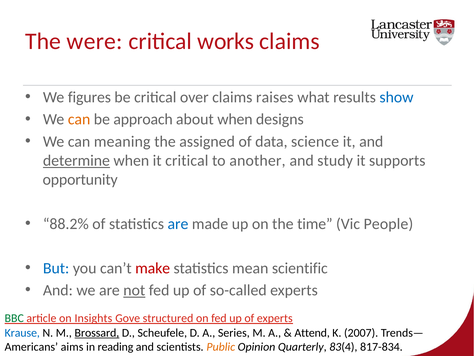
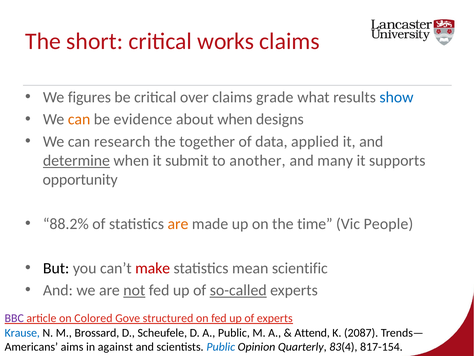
were: were -> short (95, 41)
raises: raises -> grade (275, 97)
approach: approach -> evidence (143, 119)
meaning: meaning -> research (122, 141)
assigned: assigned -> together (207, 141)
science: science -> applied (315, 141)
it critical: critical -> submit (187, 160)
study: study -> many (335, 160)
are colour: blue -> orange (178, 224)
But colour: blue -> black (56, 268)
so-called underline: none -> present (238, 290)
BBC colour: green -> purple (14, 318)
Insights: Insights -> Colored (93, 318)
Brossard underline: present -> none (97, 332)
A Series: Series -> Public (234, 332)
2007: 2007 -> 2087 (361, 332)
reading: reading -> against (115, 347)
Public colour: orange -> blue (221, 347)
817-834: 817-834 -> 817-154 (381, 347)
